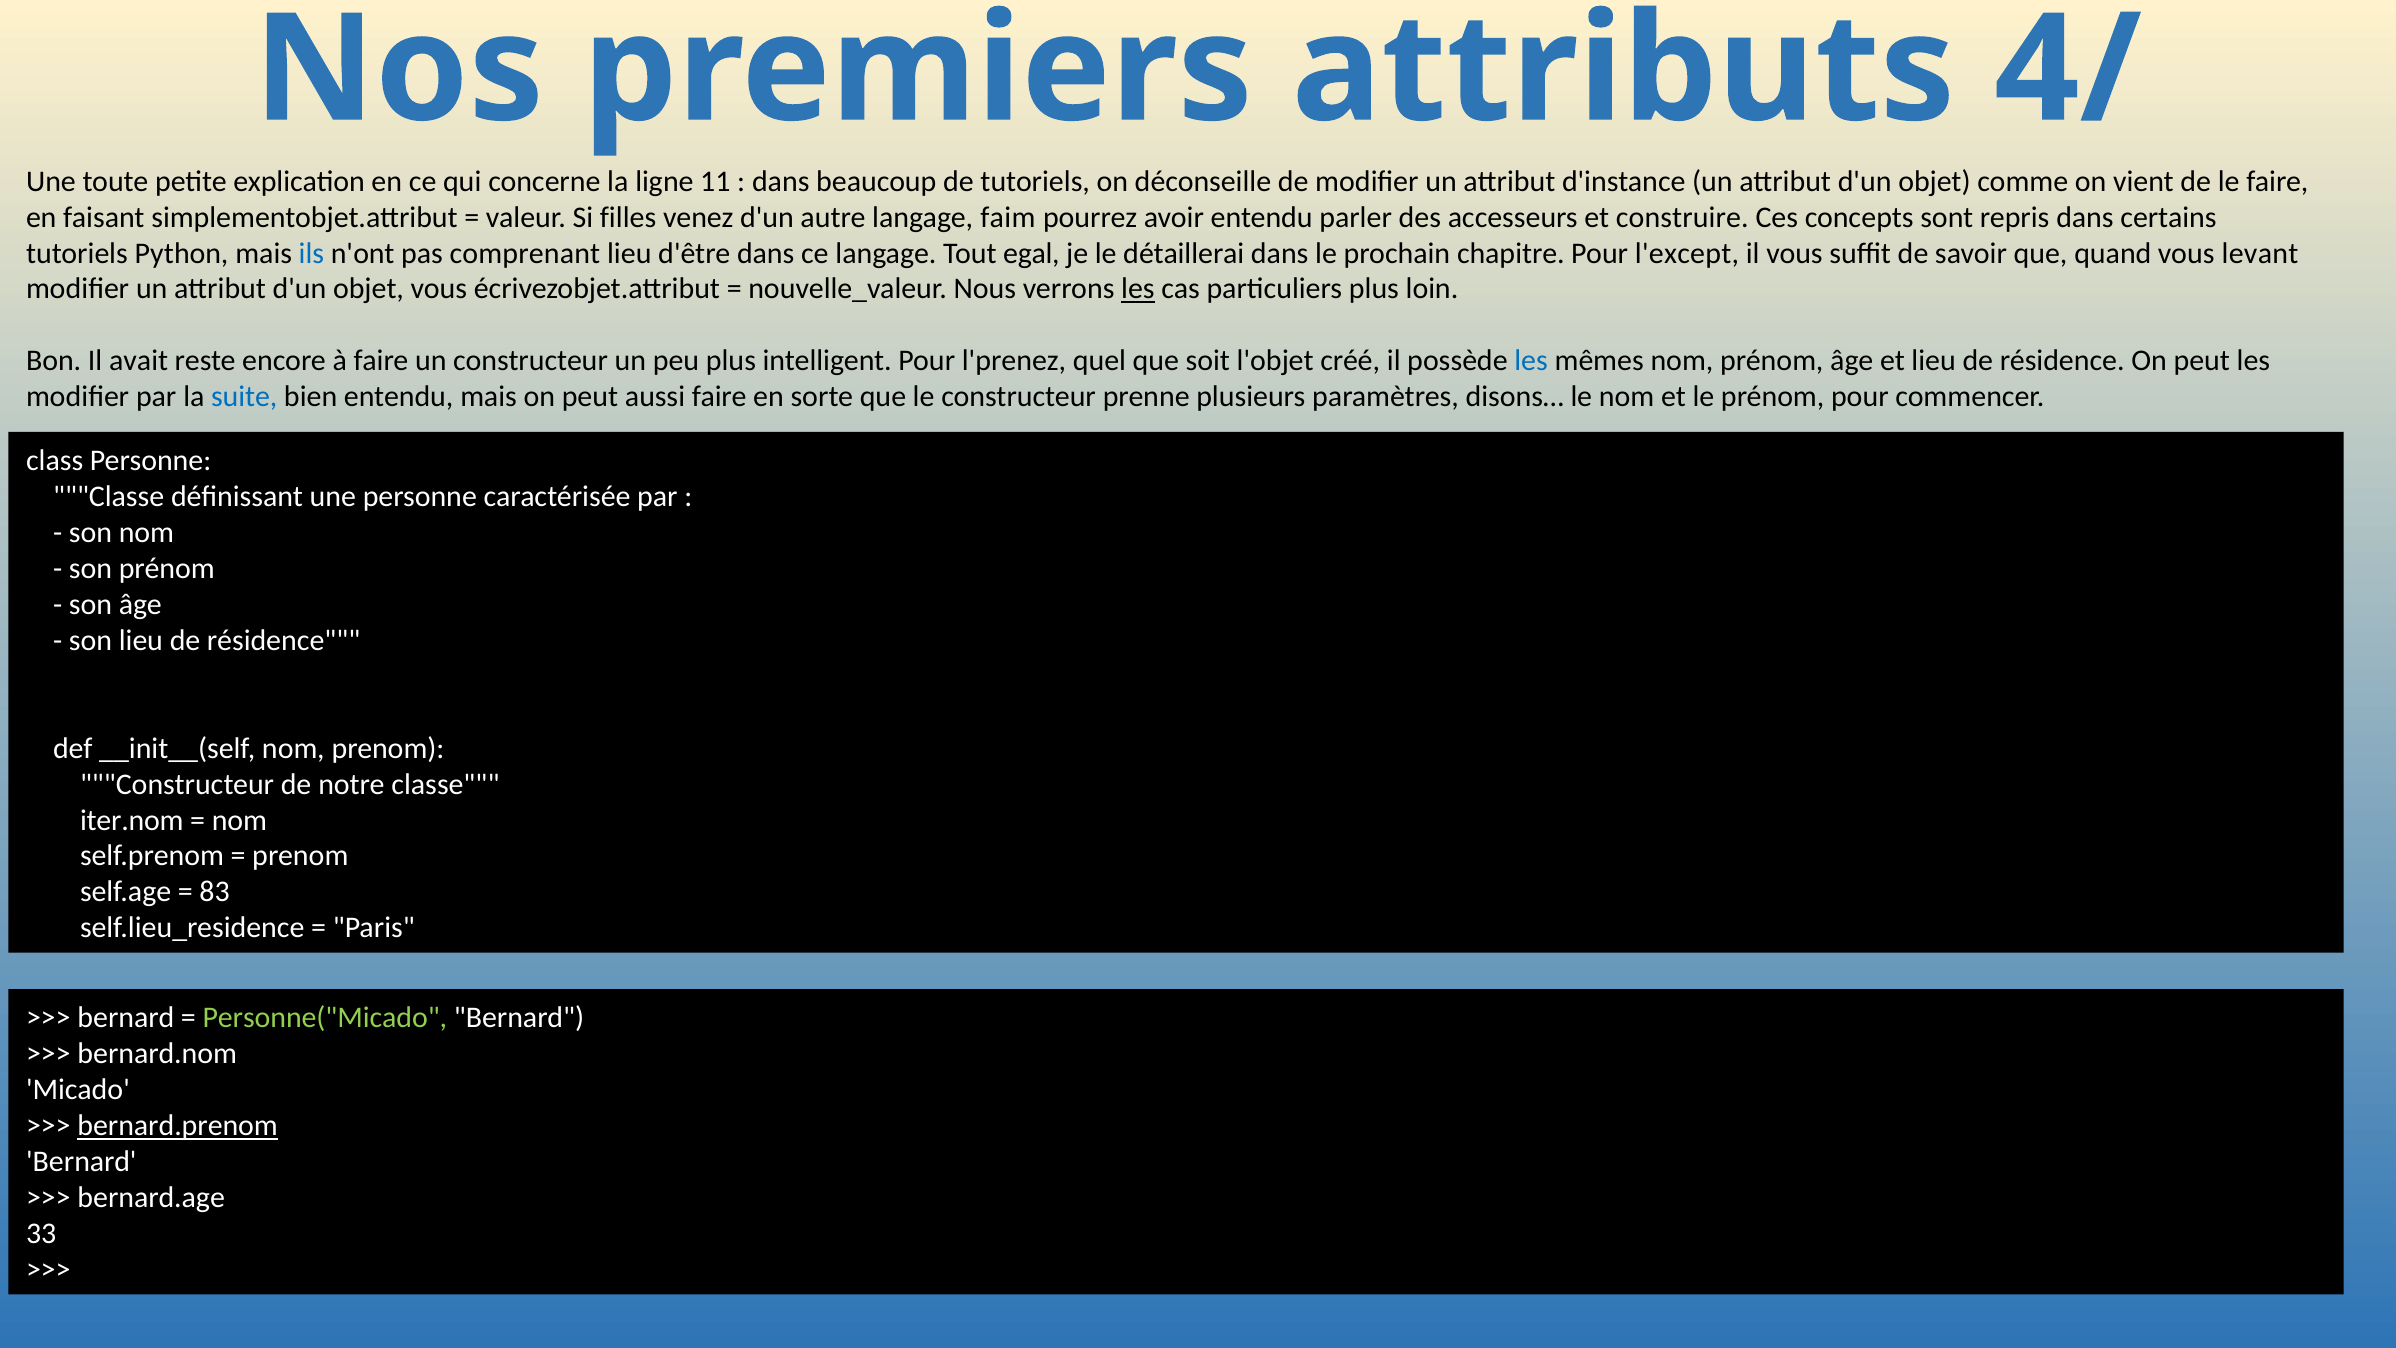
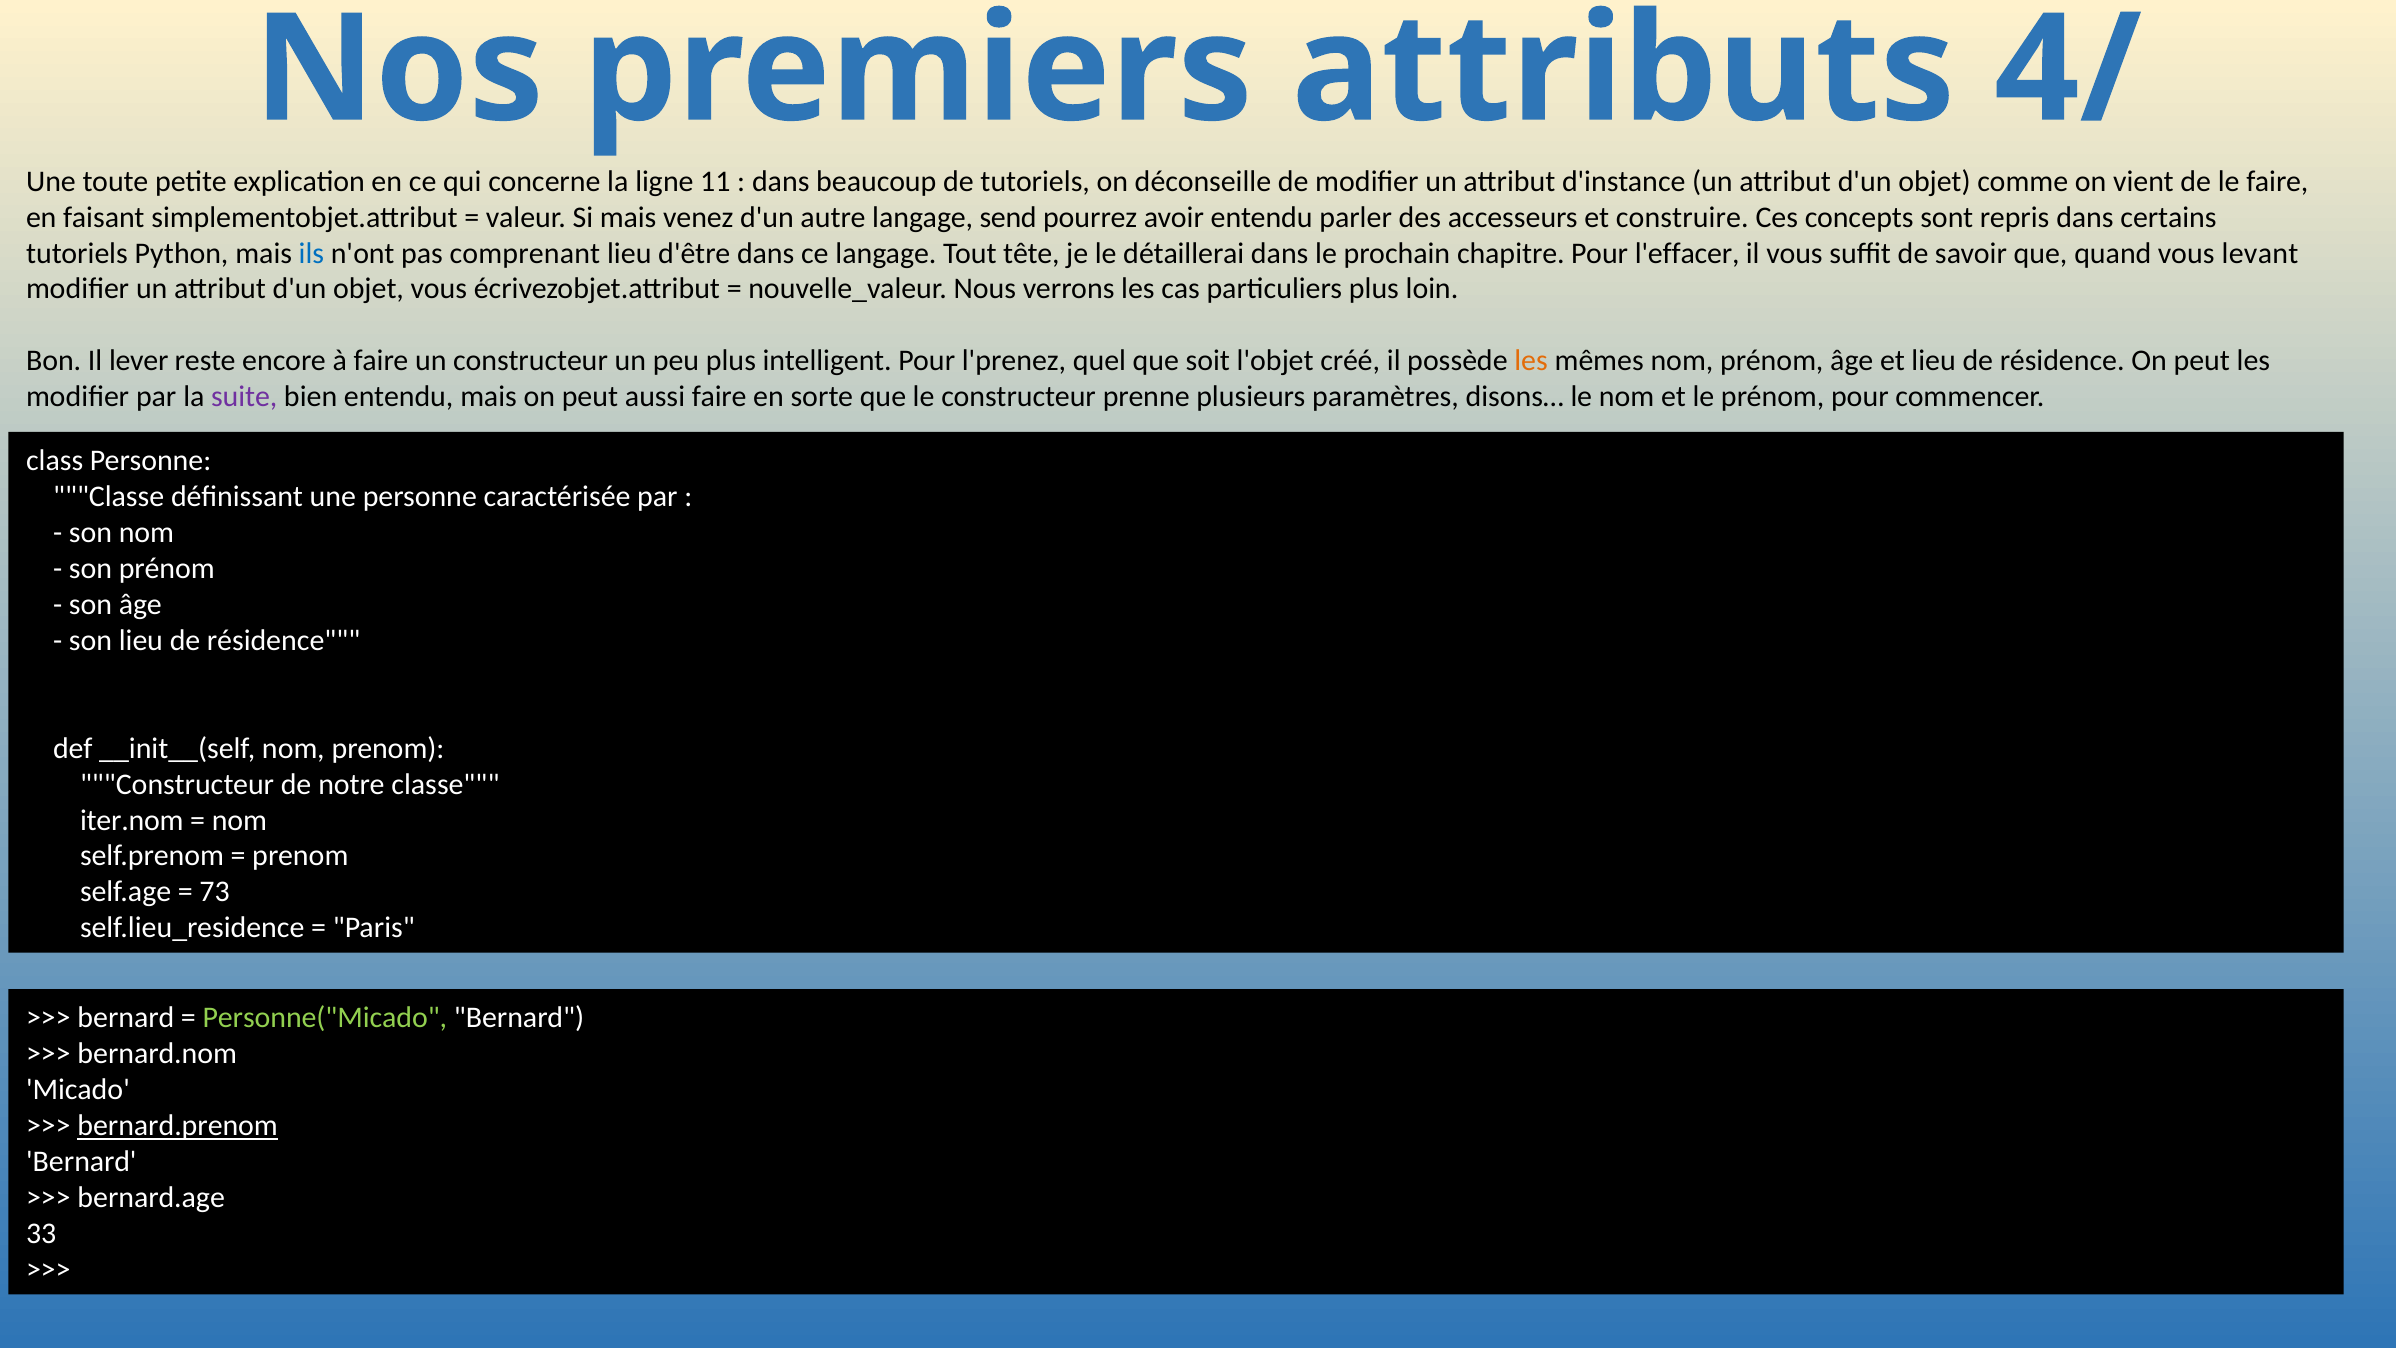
Si filles: filles -> mais (628, 217)
faim: faim -> send (1008, 217)
egal: egal -> tête (1031, 253)
l'except: l'except -> l'effacer (1687, 253)
les underline: present -> none (1138, 289)
avait: avait -> lever (139, 361)
les colour: blue -> orange (1531, 361)
suite colour: blue -> purple (244, 397)
83: 83 -> 73 (215, 892)
